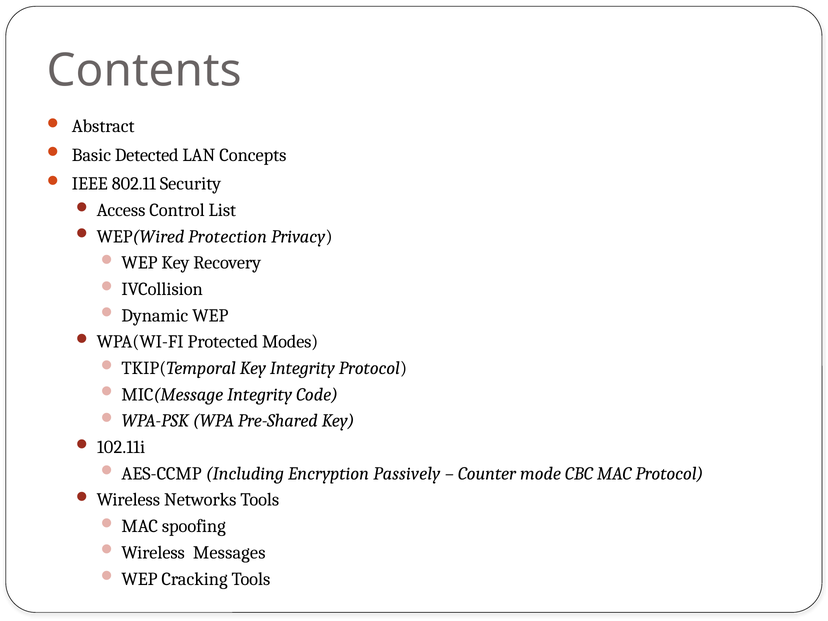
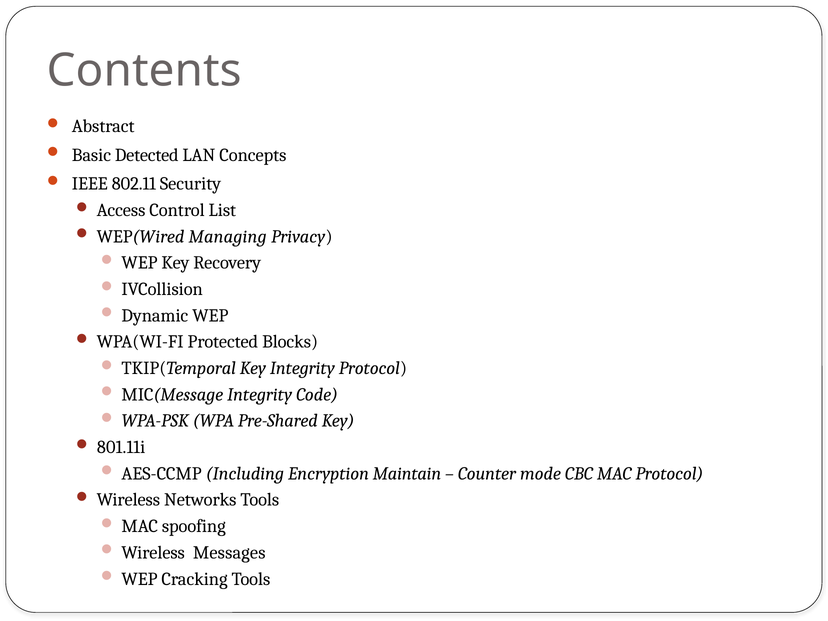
Protection: Protection -> Managing (228, 237)
Modes: Modes -> Blocks (290, 342)
102.11i: 102.11i -> 801.11i (121, 447)
Passively: Passively -> Maintain (407, 474)
